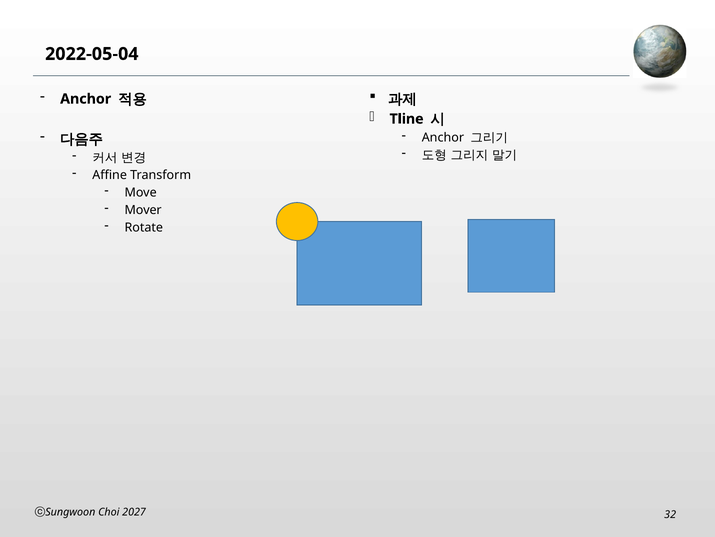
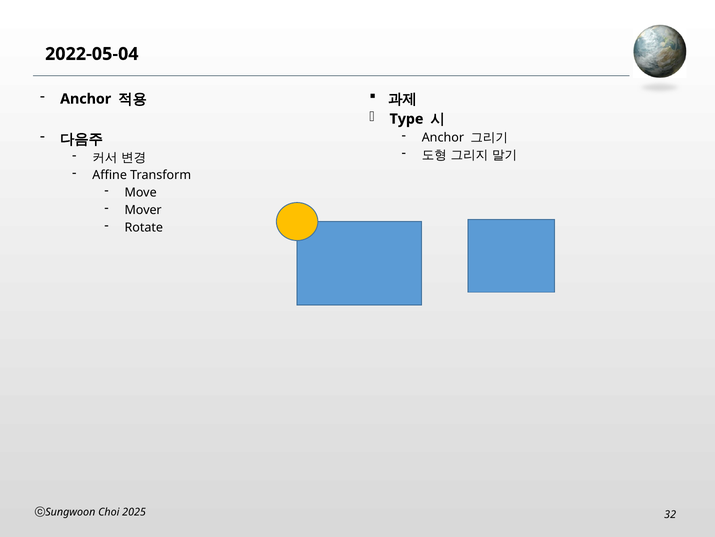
Tline: Tline -> Type (407, 119)
2027: 2027 -> 2025 (134, 512)
